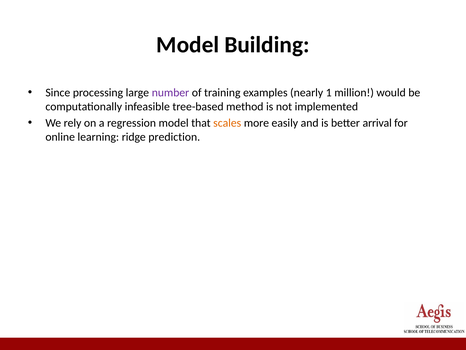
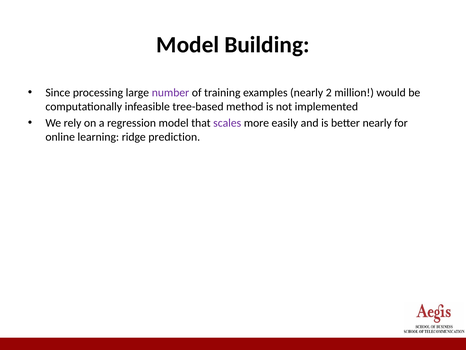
1: 1 -> 2 (329, 92)
scales colour: orange -> purple (227, 123)
better arrival: arrival -> nearly (377, 123)
